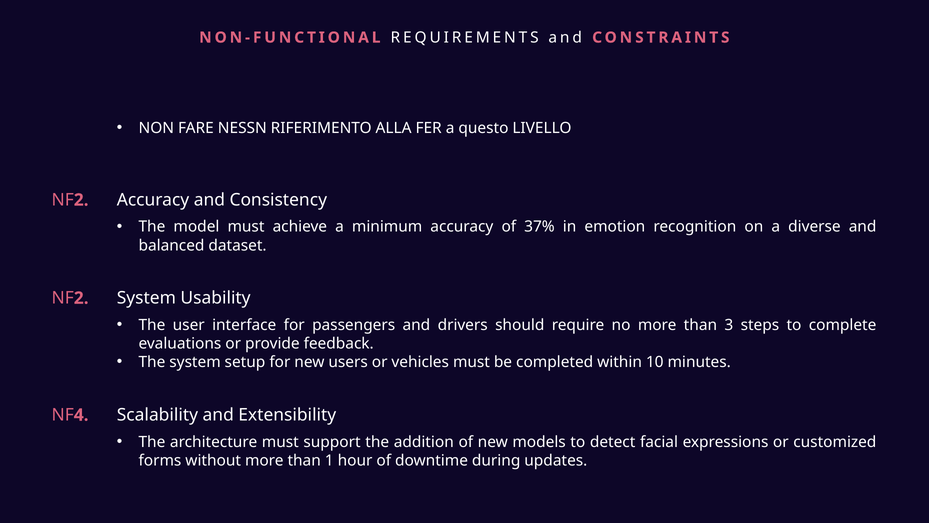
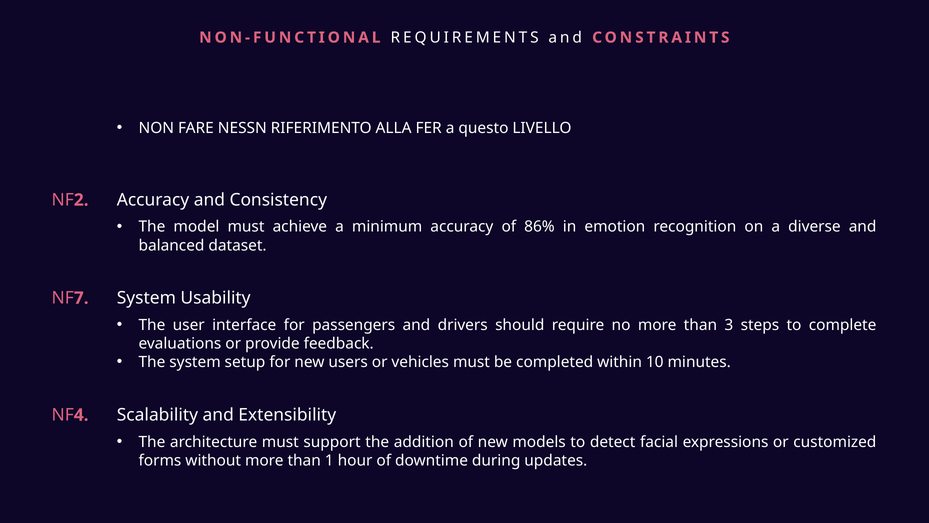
37%: 37% -> 86% (539, 227)
2: 2 -> 7 (81, 298)
